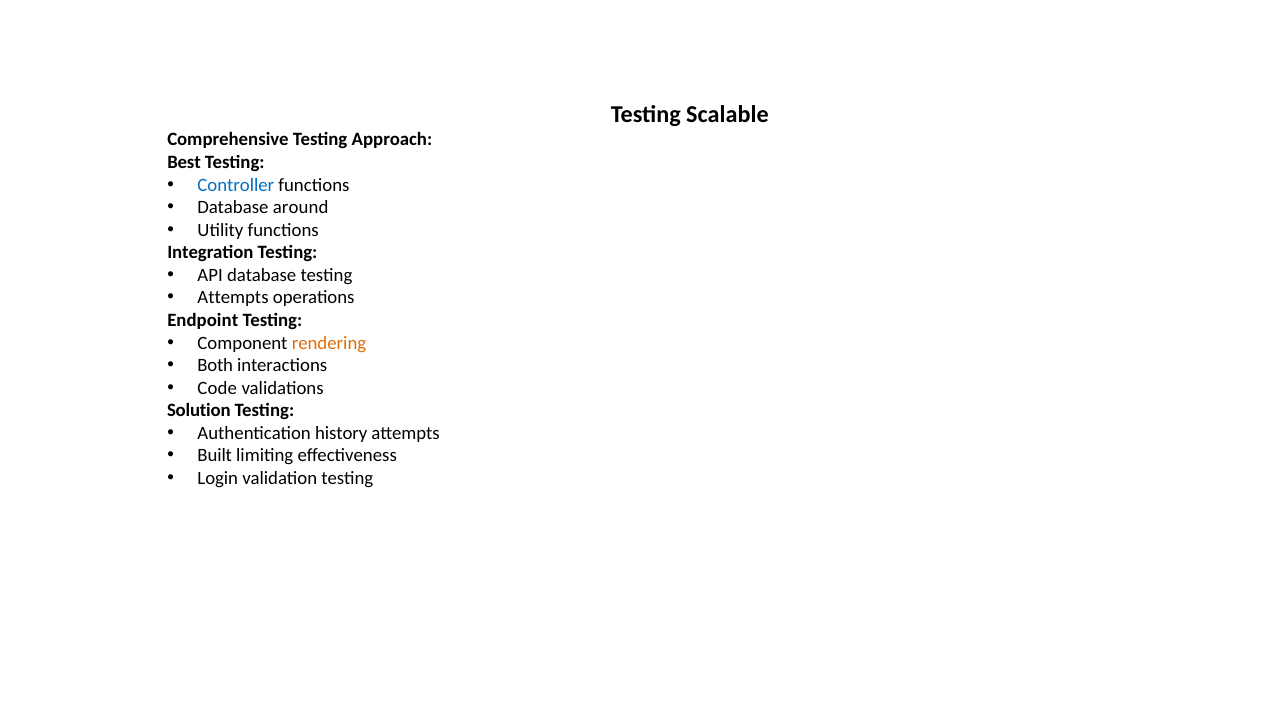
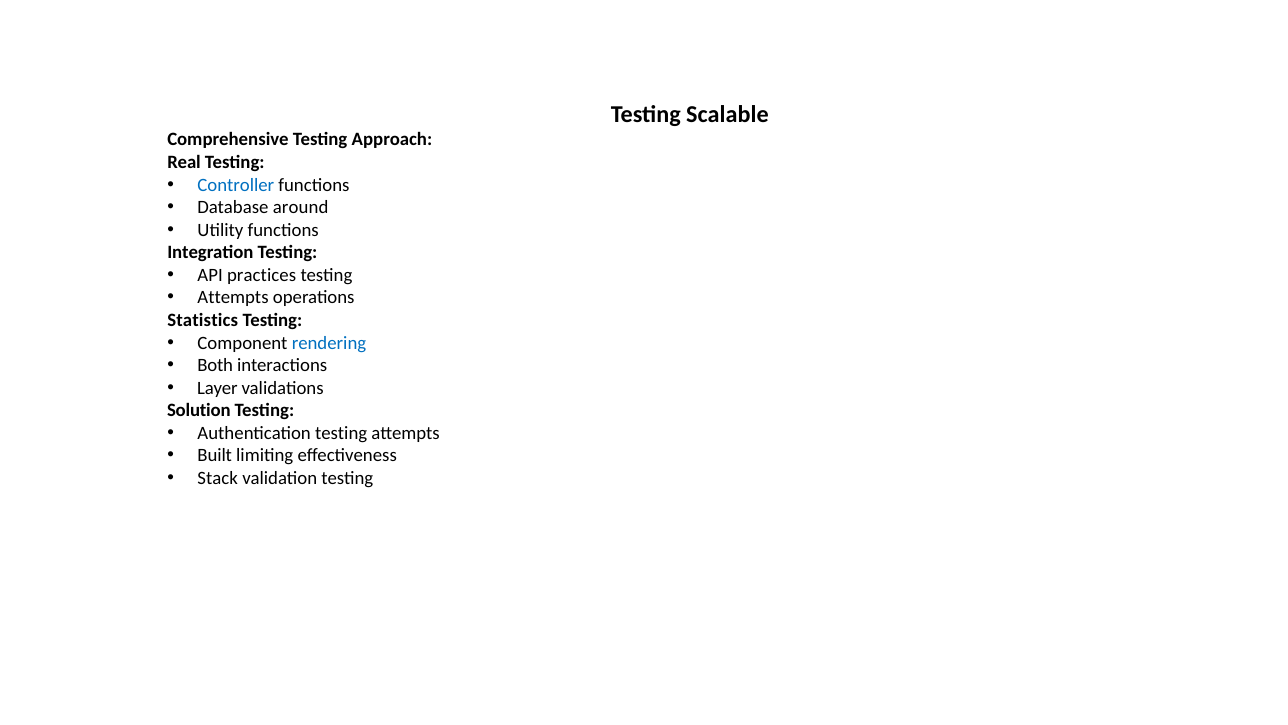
Best: Best -> Real (184, 162)
API database: database -> practices (262, 275)
Endpoint: Endpoint -> Statistics (203, 320)
rendering colour: orange -> blue (329, 343)
Code: Code -> Layer (217, 388)
Authentication history: history -> testing (341, 433)
Login: Login -> Stack (218, 478)
